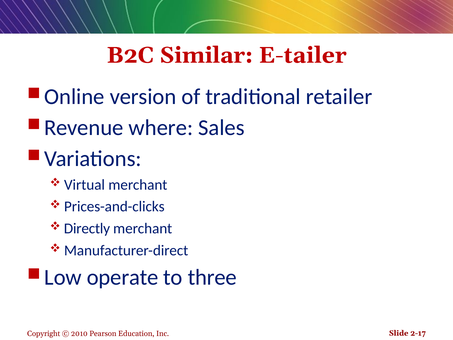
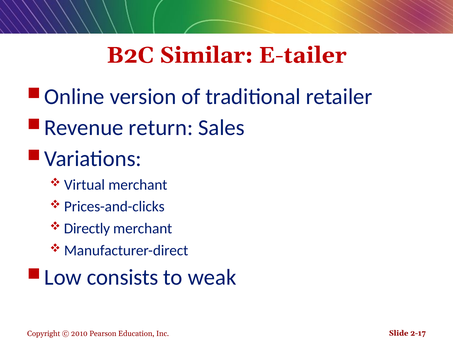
where: where -> return (161, 128)
operate: operate -> consists (123, 277)
three: three -> weak (212, 277)
